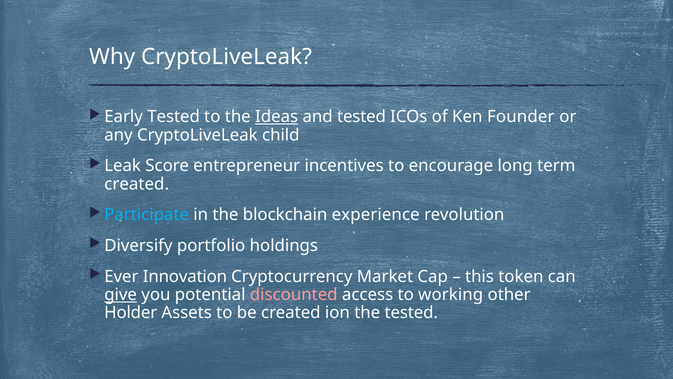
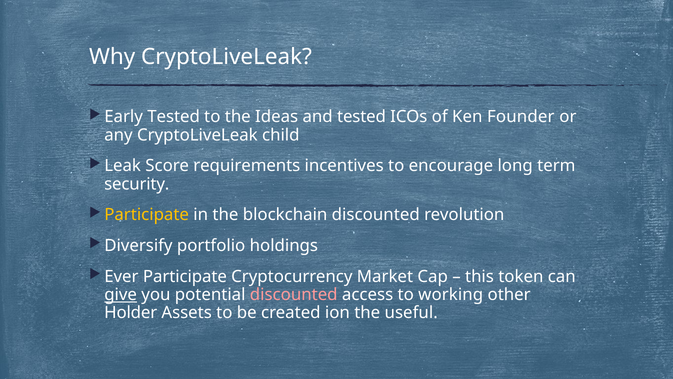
Ideas underline: present -> none (277, 117)
entrepreneur: entrepreneur -> requirements (247, 166)
created: created -> security (137, 184)
Participate colour: light blue -> yellow (147, 215)
blockchain experience: experience -> discounted (376, 215)
Ever Innovation: Innovation -> Participate (185, 276)
the tested: tested -> useful (411, 313)
